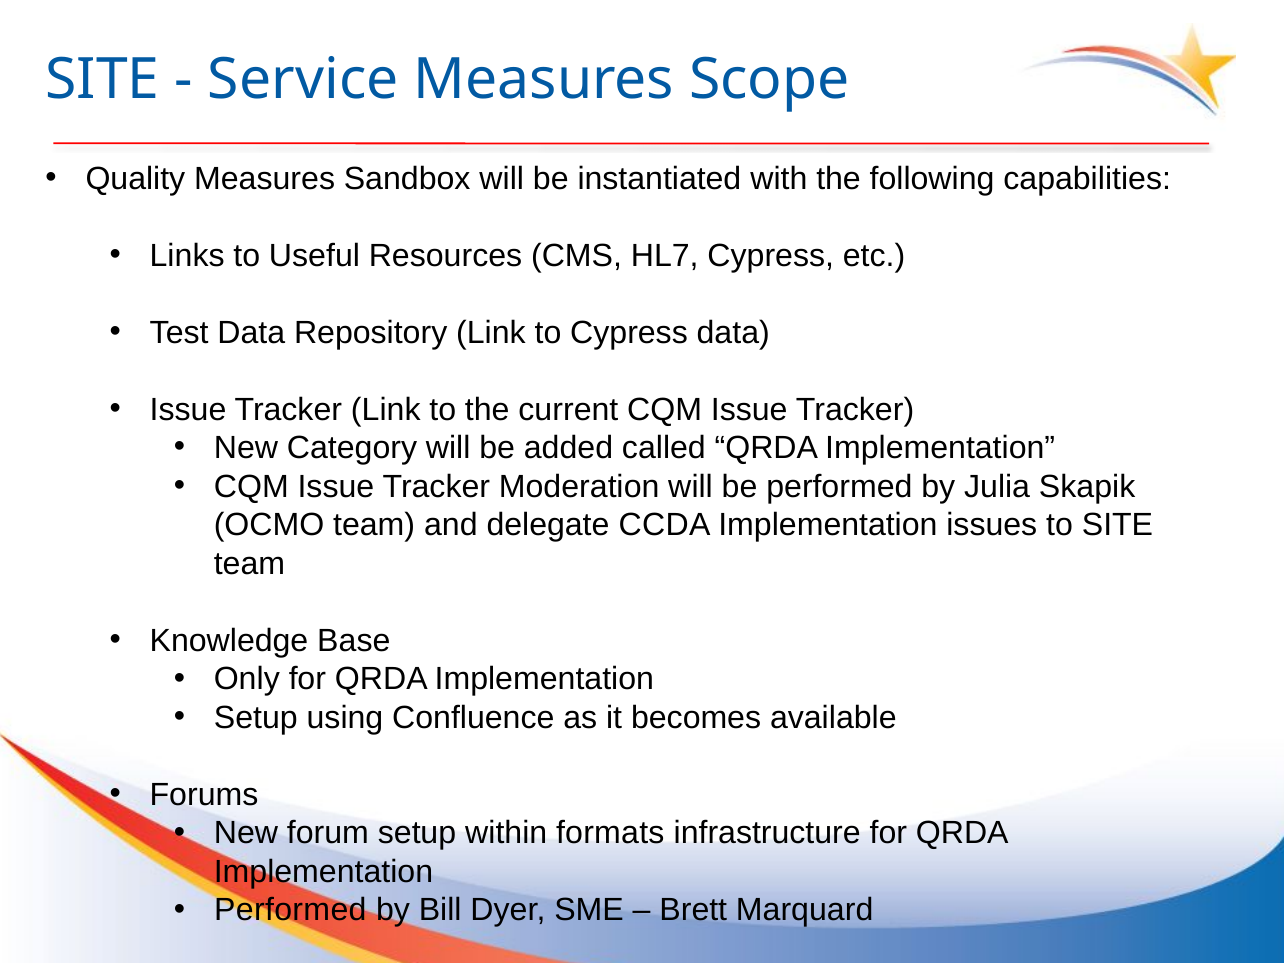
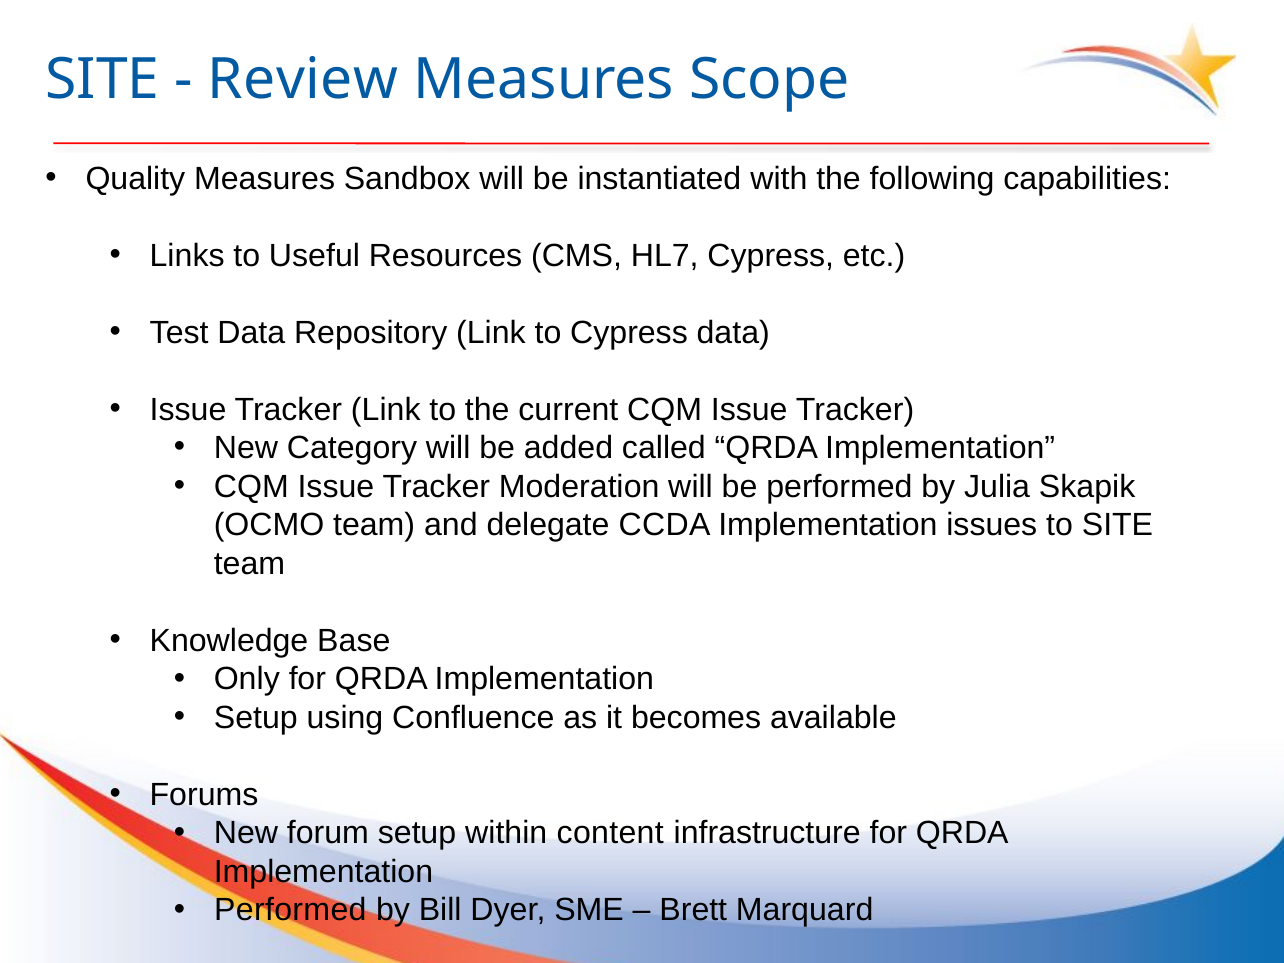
Service: Service -> Review (303, 79)
formats: formats -> content (610, 833)
